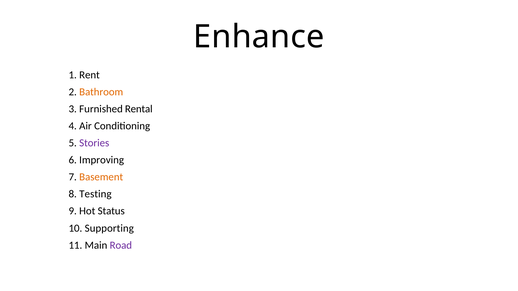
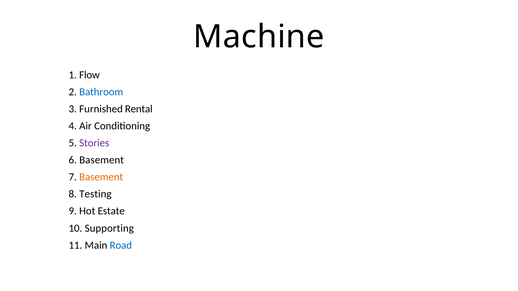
Enhance: Enhance -> Machine (259, 37)
Rent: Rent -> Flow (90, 75)
Bathroom colour: orange -> blue (101, 92)
6 Improving: Improving -> Basement (102, 160)
Status: Status -> Estate (111, 211)
Road colour: purple -> blue (121, 245)
